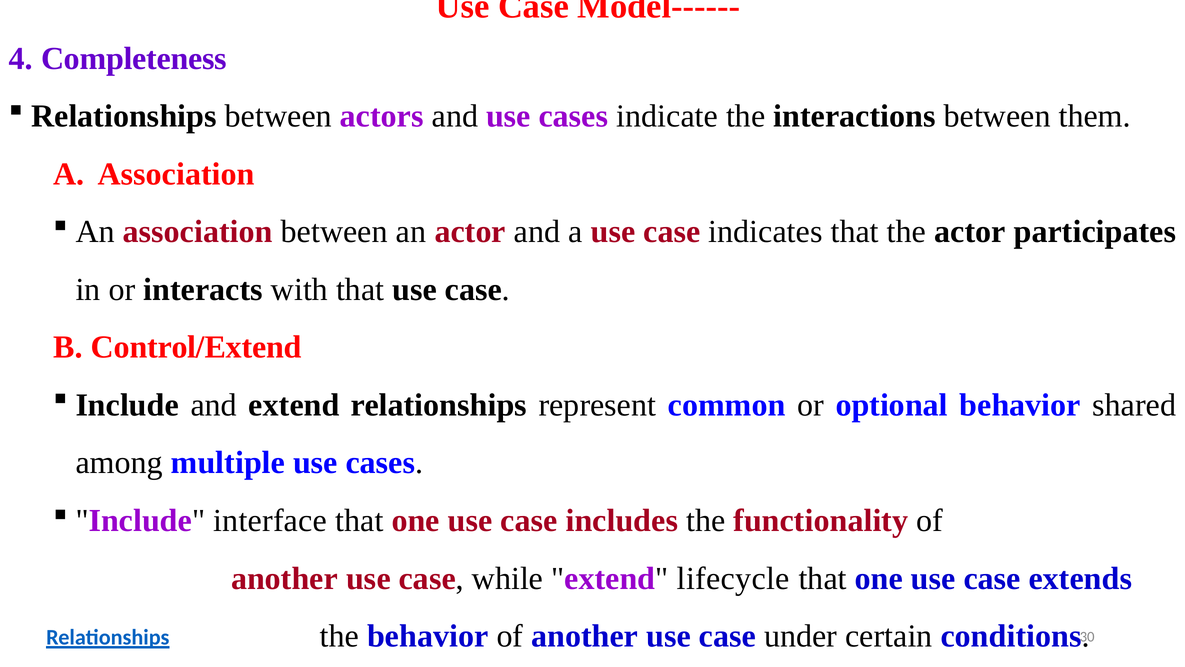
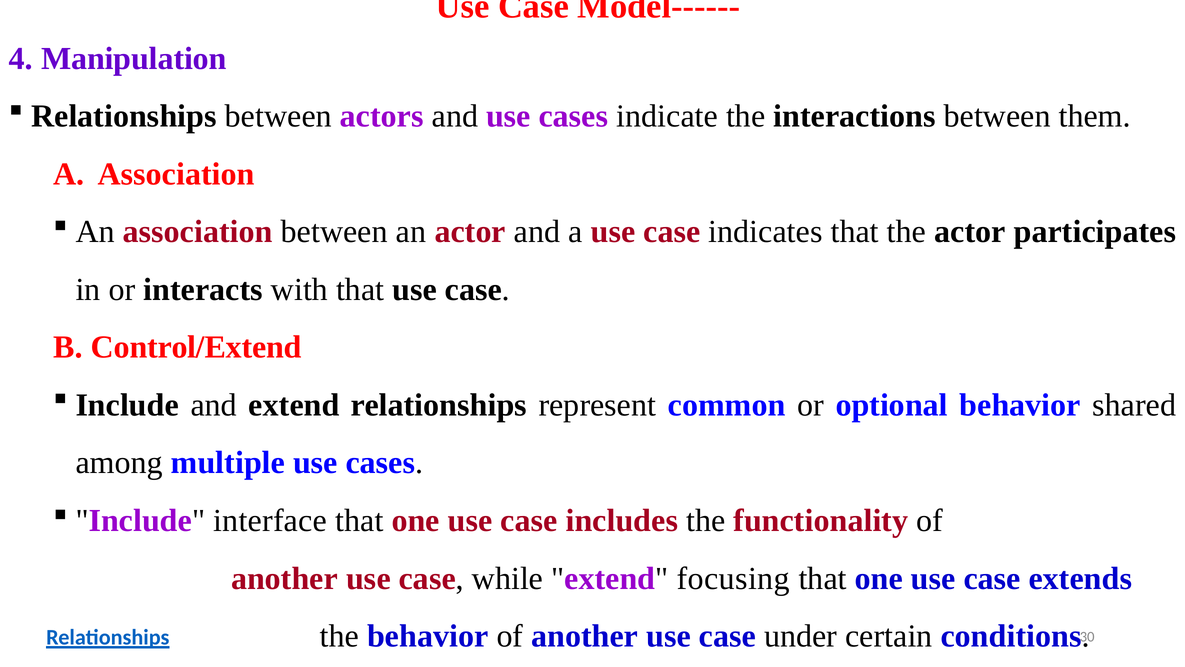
Completeness: Completeness -> Manipulation (134, 58)
lifecycle: lifecycle -> focusing (733, 578)
